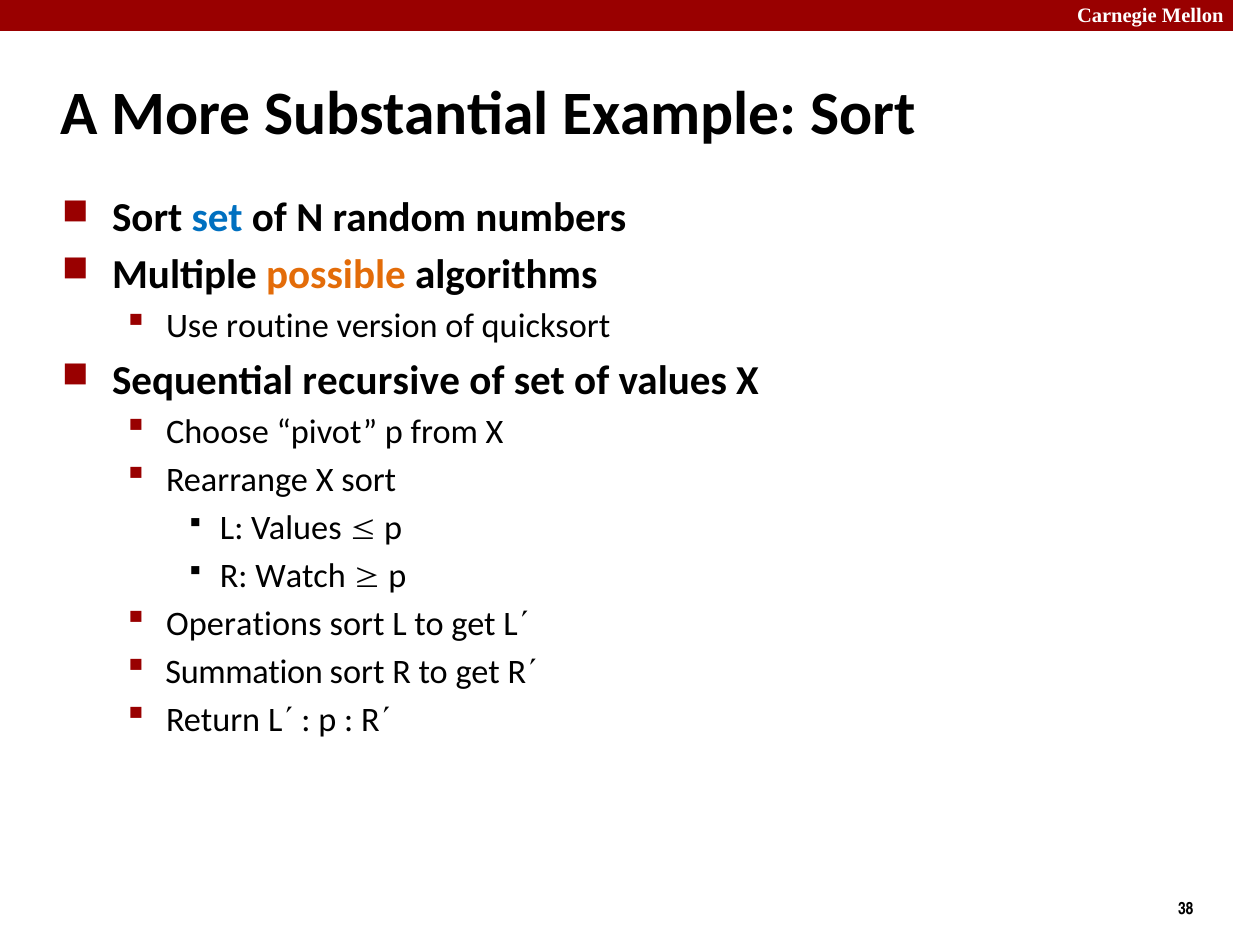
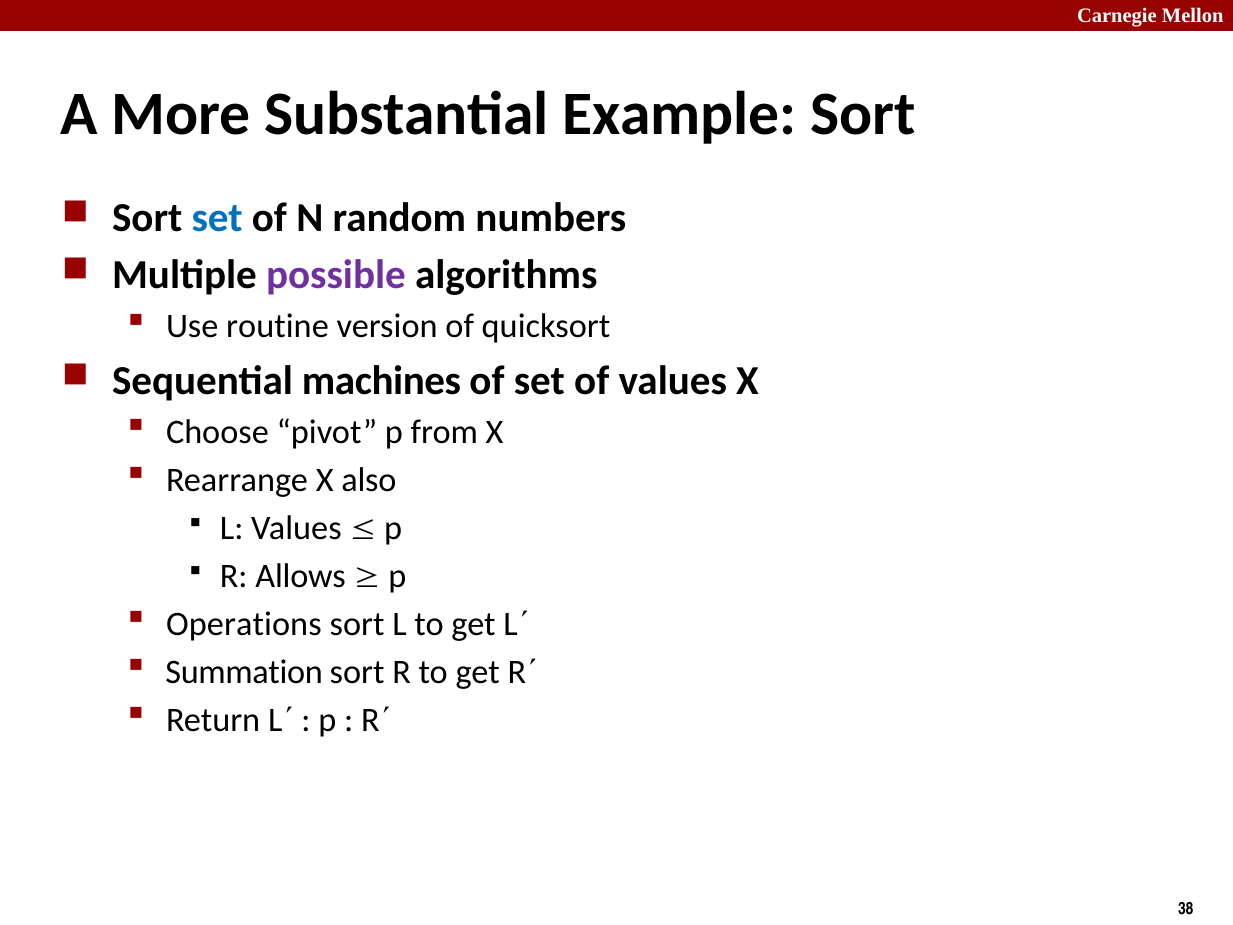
possible colour: orange -> purple (336, 275)
recursive: recursive -> machines (381, 380)
X sort: sort -> also (369, 480)
Watch: Watch -> Allows (301, 576)
